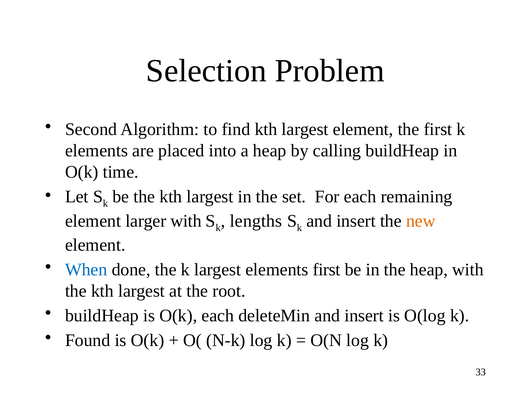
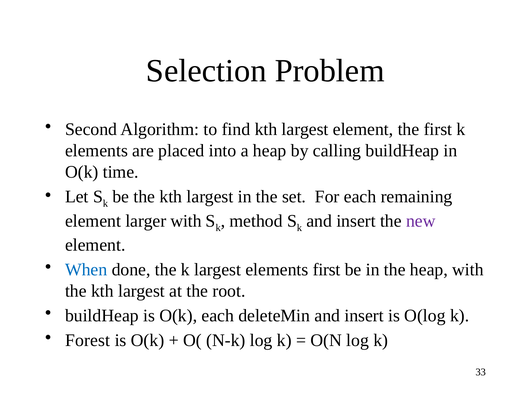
lengths: lengths -> method (256, 221)
new colour: orange -> purple (421, 221)
Found: Found -> Forest (88, 341)
